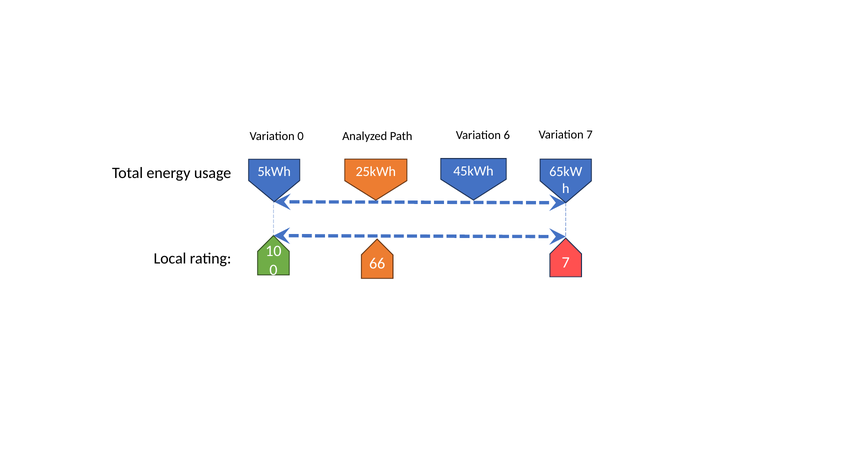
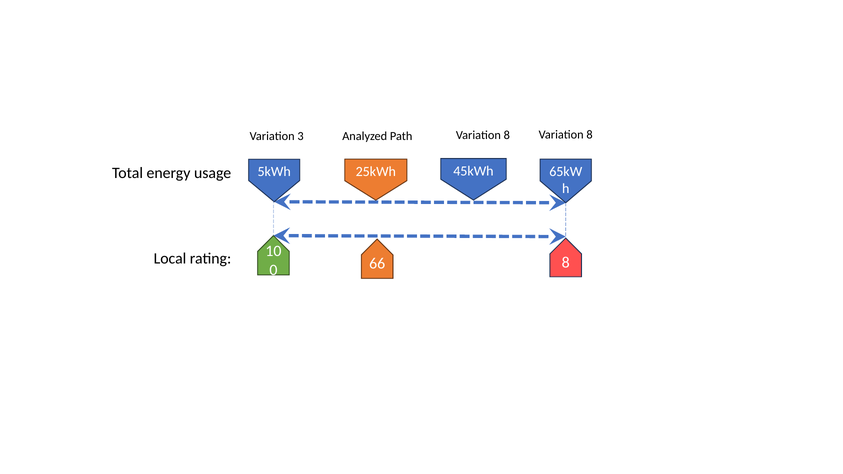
Variation 0: 0 -> 3 (301, 136)
Path Variation 6: 6 -> 8 (507, 135)
7: 7 -> 8 (590, 135)
0 7: 7 -> 8 (566, 263)
